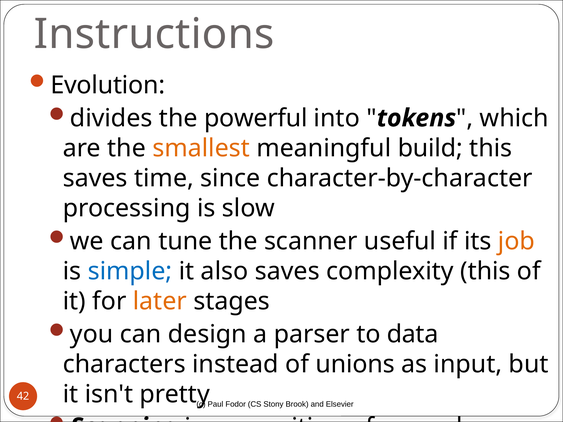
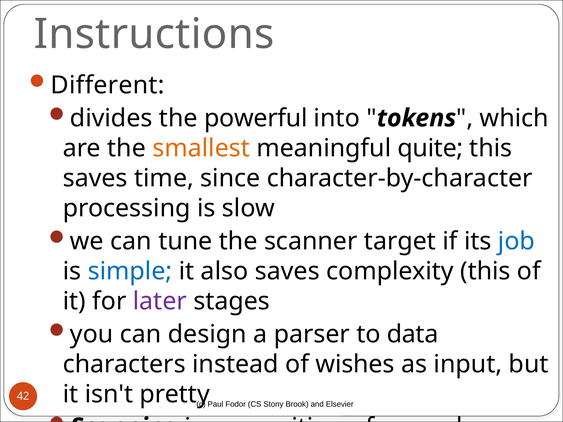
Evolution: Evolution -> Different (108, 85)
build: build -> quite (430, 148)
useful: useful -> target (400, 241)
job colour: orange -> blue (517, 241)
later colour: orange -> purple (160, 301)
unions: unions -> wishes (355, 364)
